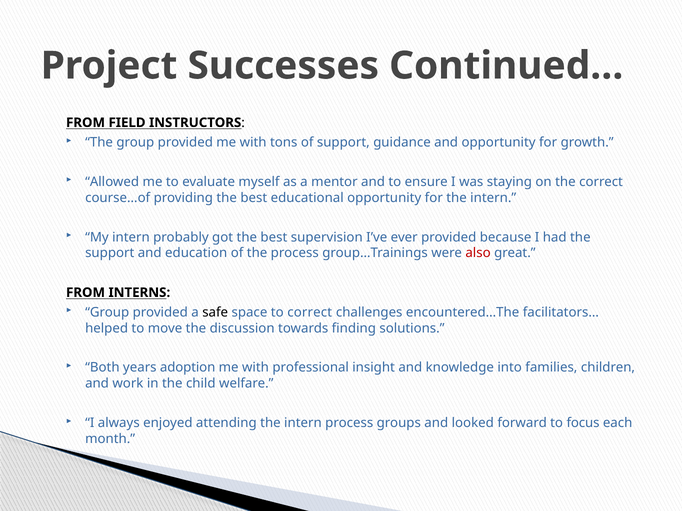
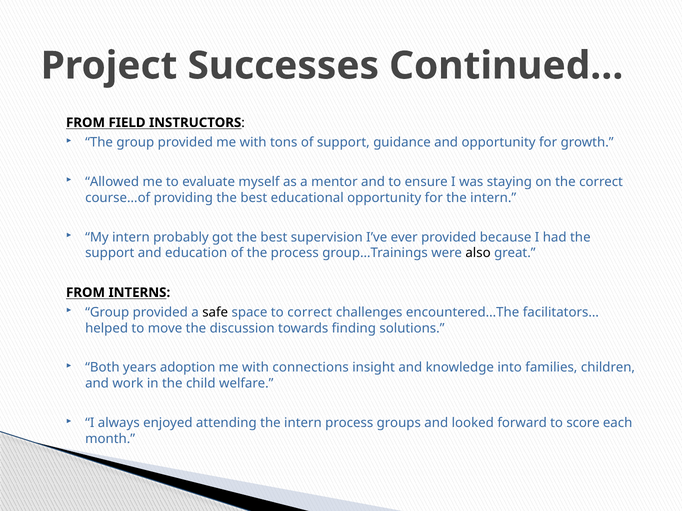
also colour: red -> black (478, 253)
professional: professional -> connections (311, 368)
focus: focus -> score (583, 423)
